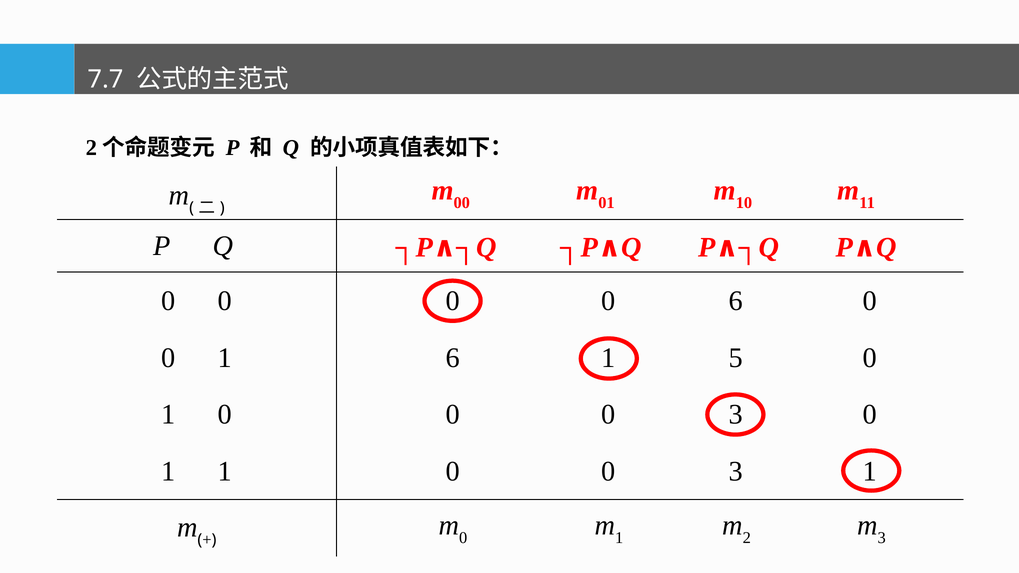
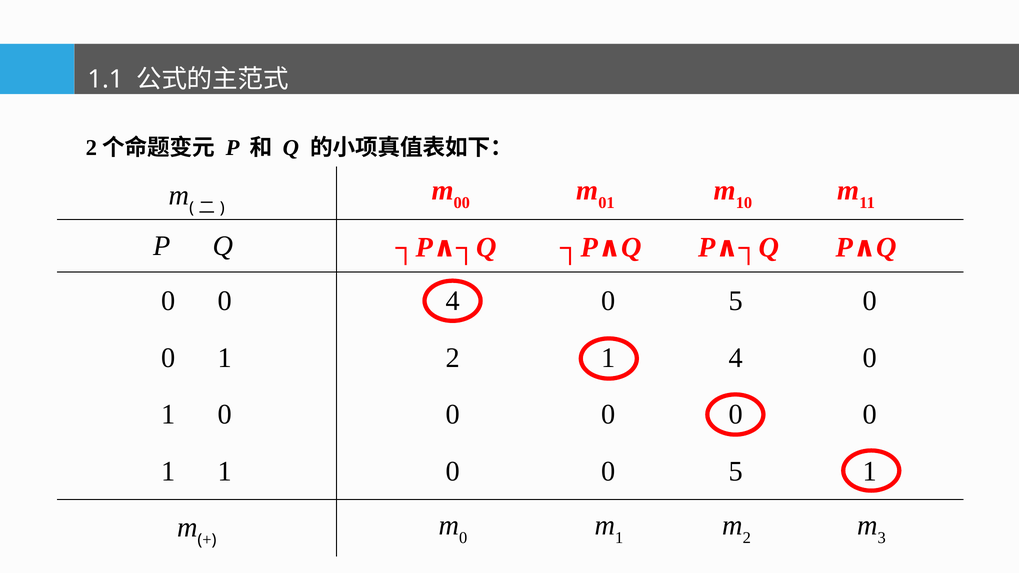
7.7: 7.7 -> 1.1 (105, 79)
0: 0 -> 4 (453, 301)
6: 6 -> 5 (736, 301)
1 6: 6 -> 2 (453, 358)
1 5: 5 -> 4 (736, 358)
3: 3 -> 0 (736, 415)
1 0 0 3: 3 -> 5 (736, 472)
